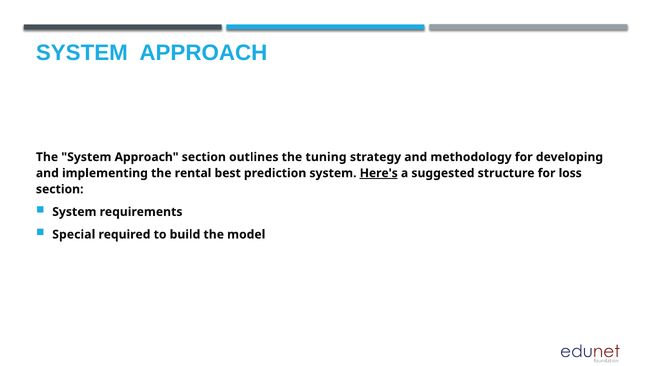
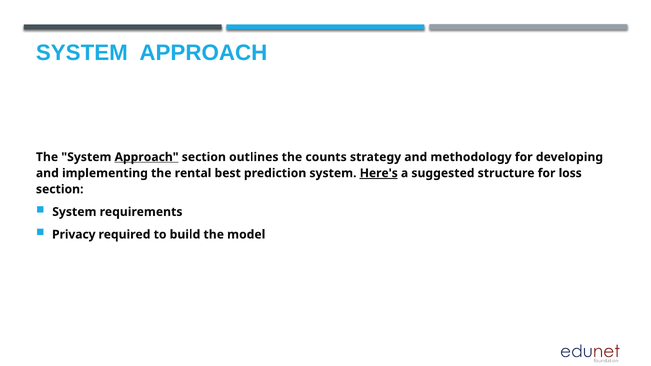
Approach underline: none -> present (147, 157)
tuning: tuning -> counts (326, 157)
Special: Special -> Privacy (74, 235)
